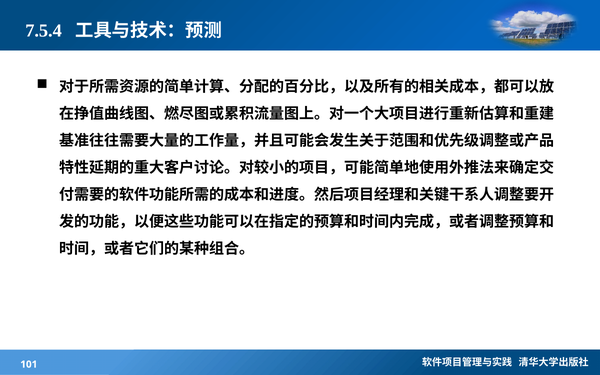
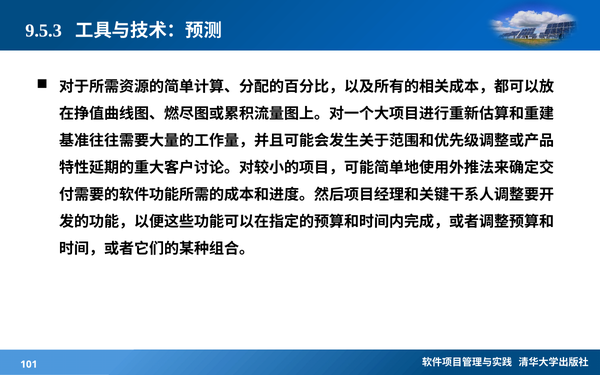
7.5.4: 7.5.4 -> 9.5.3 (44, 30)
